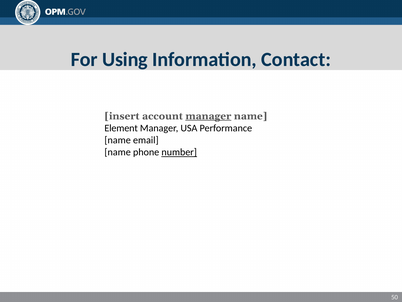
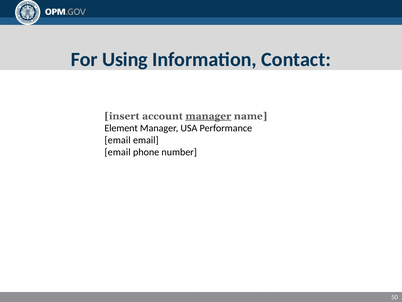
name: name -> email (118, 140)
name: name -> email (118, 152)
number underline: present -> none (179, 152)
